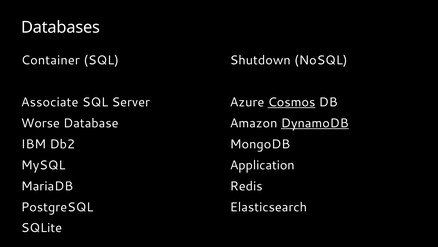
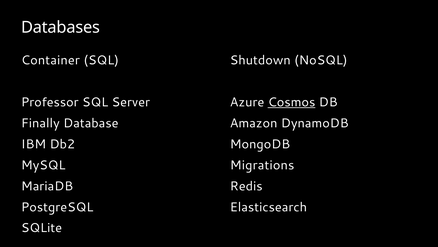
Associate: Associate -> Professor (50, 102)
Worse: Worse -> Finally (40, 123)
DynamoDB underline: present -> none (315, 123)
Application: Application -> Migrations (262, 165)
